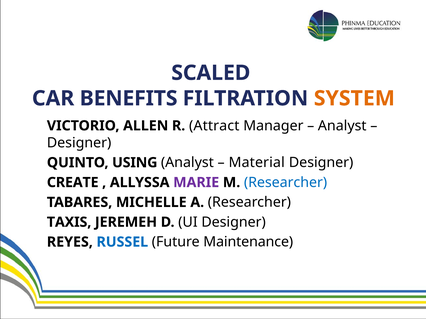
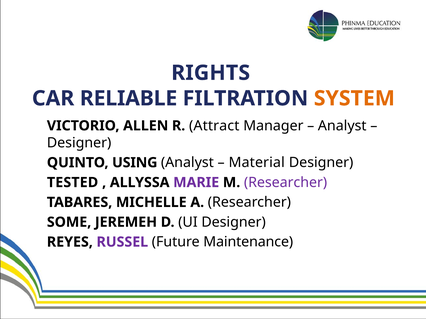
SCALED: SCALED -> RIGHTS (211, 73)
BENEFITS: BENEFITS -> RELIABLE (129, 99)
CREATE: CREATE -> TESTED (73, 183)
Researcher colour: blue -> purple (286, 183)
TAXIS: TAXIS -> SOME (69, 222)
RUSSEL colour: blue -> purple (122, 242)
